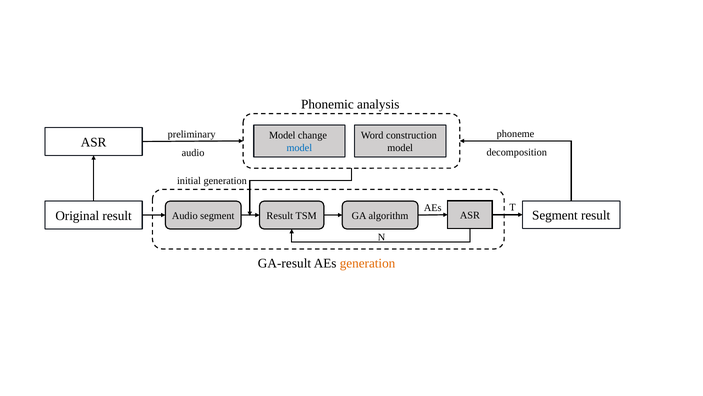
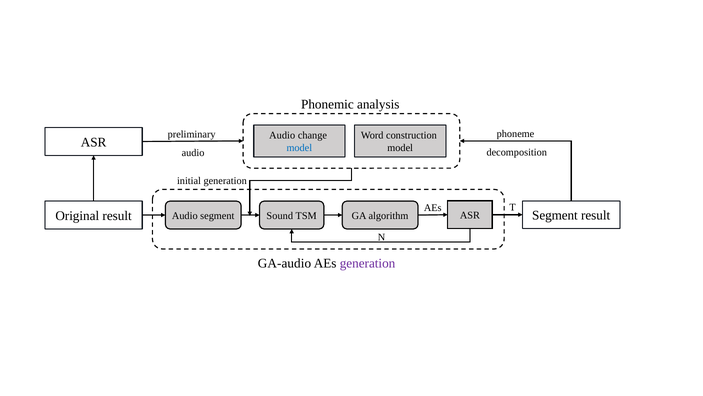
Model: Model -> Audio (282, 135)
Result: Result -> Sound (280, 215)
GA-result: GA-result -> GA-audio (284, 263)
generation colour: orange -> purple (368, 263)
